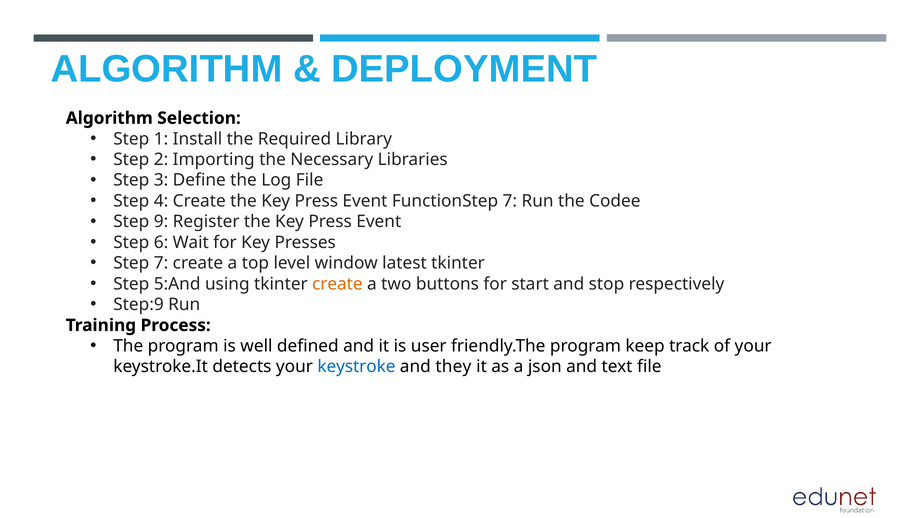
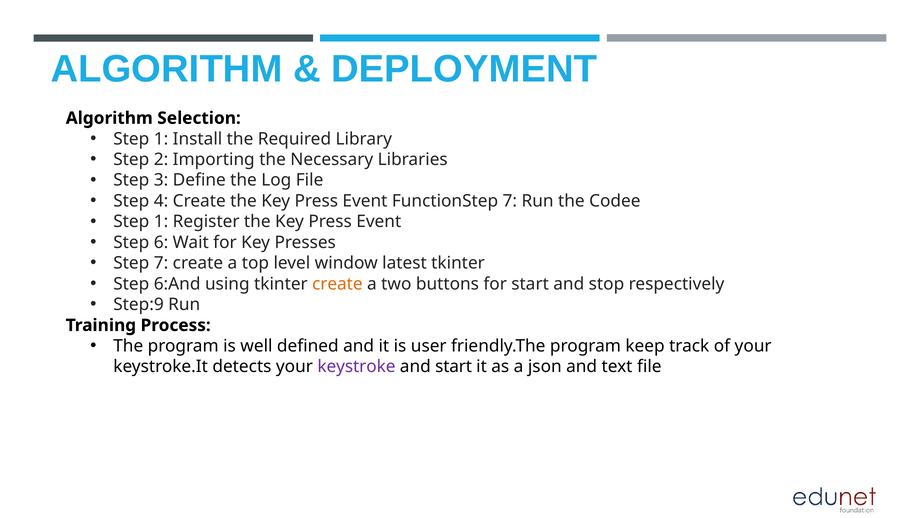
9: 9 -> 1 (161, 222)
5:And: 5:And -> 6:And (177, 284)
keystroke colour: blue -> purple (356, 366)
and they: they -> start (454, 366)
